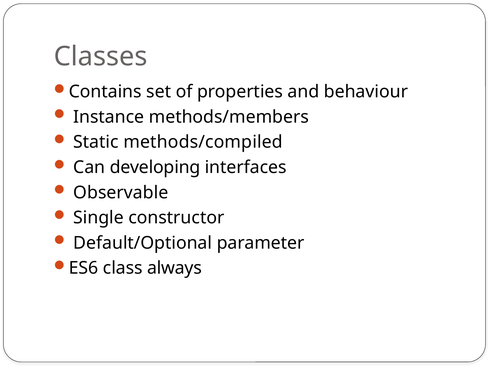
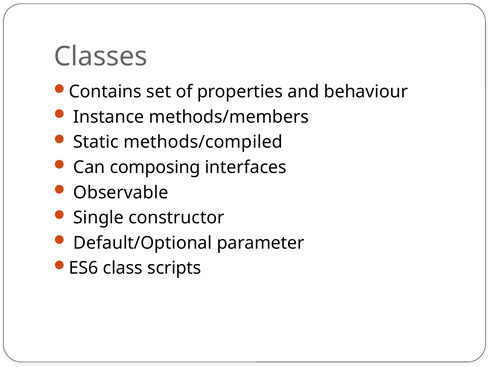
developing: developing -> composing (155, 167)
always: always -> scripts (174, 268)
